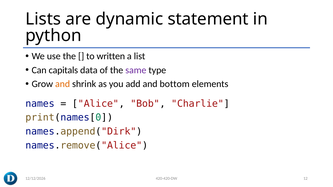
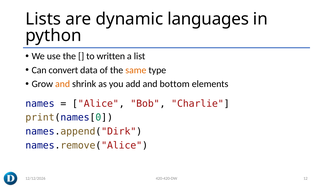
statement: statement -> languages (208, 19)
capitals: capitals -> convert (63, 70)
same colour: purple -> orange (136, 70)
